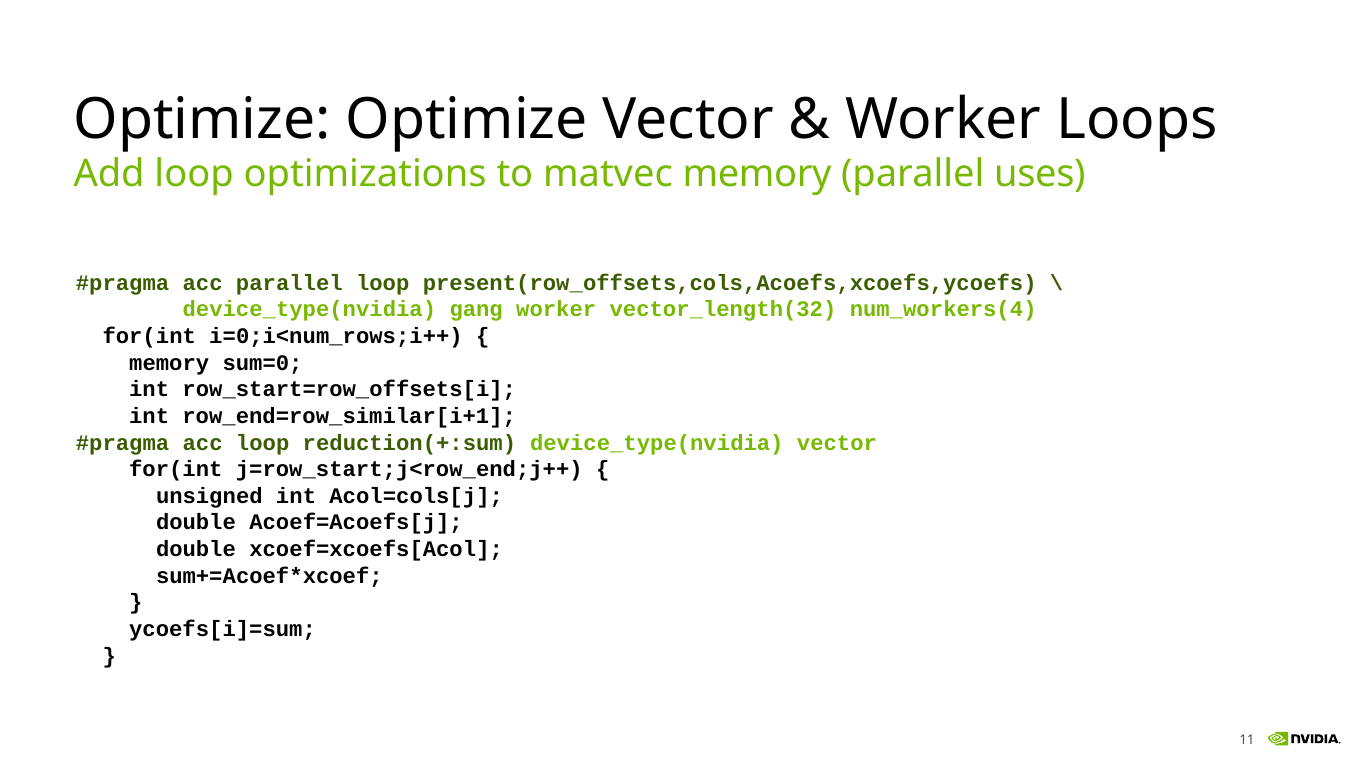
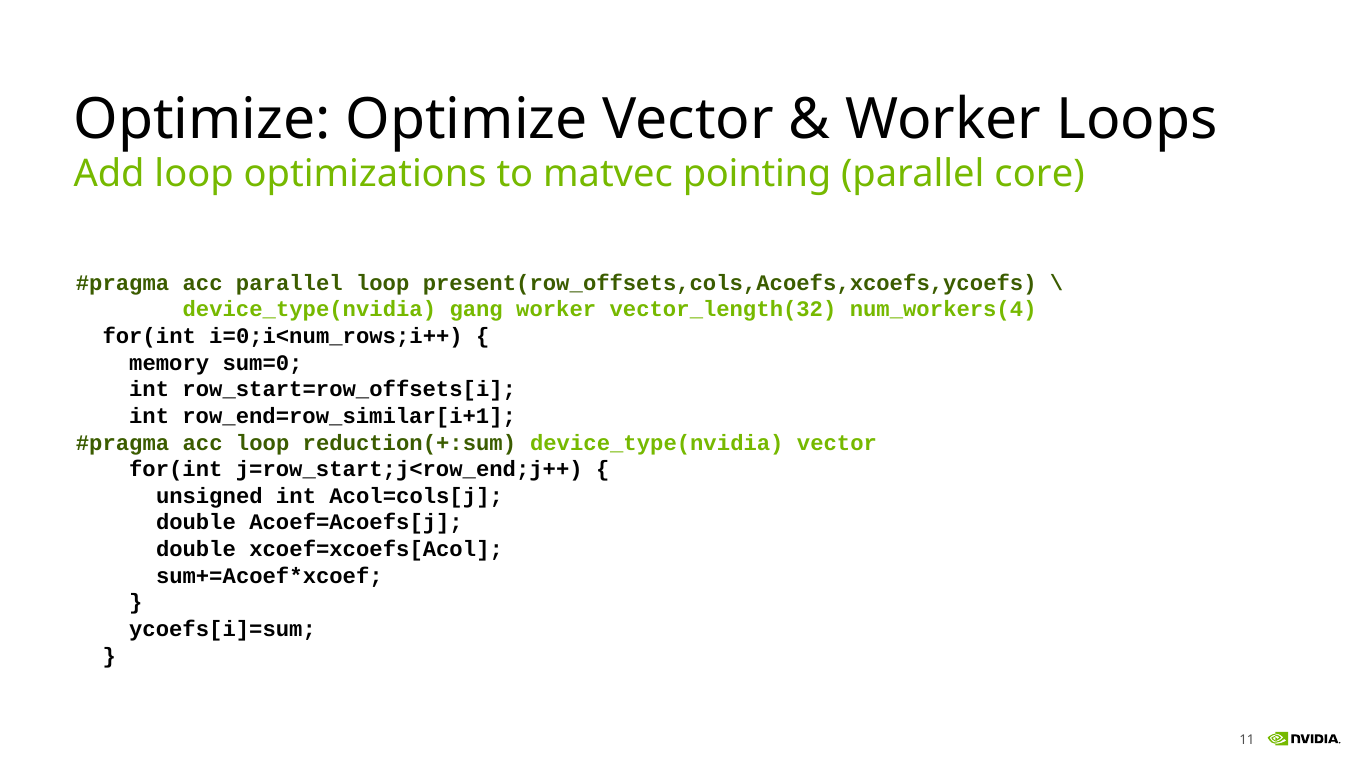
matvec memory: memory -> pointing (757, 174)
uses: uses -> core (1040, 174)
